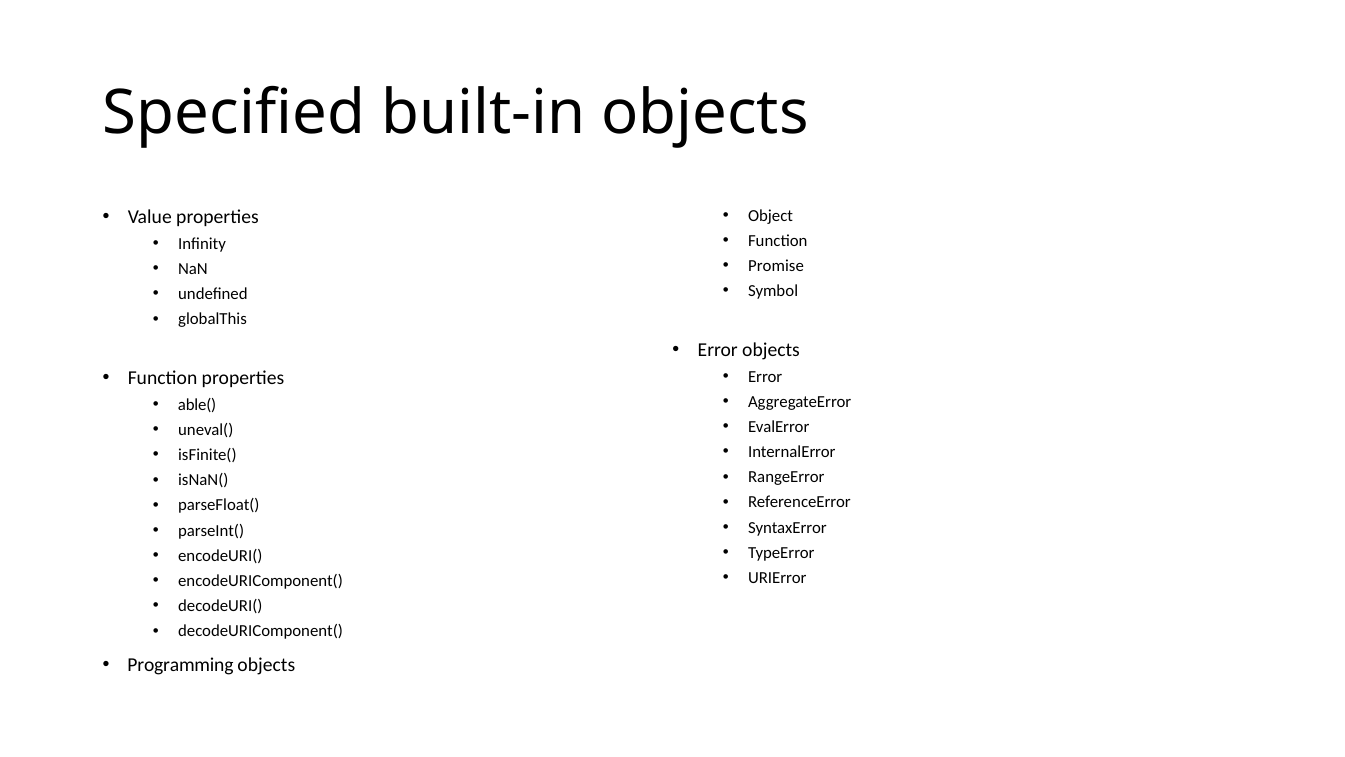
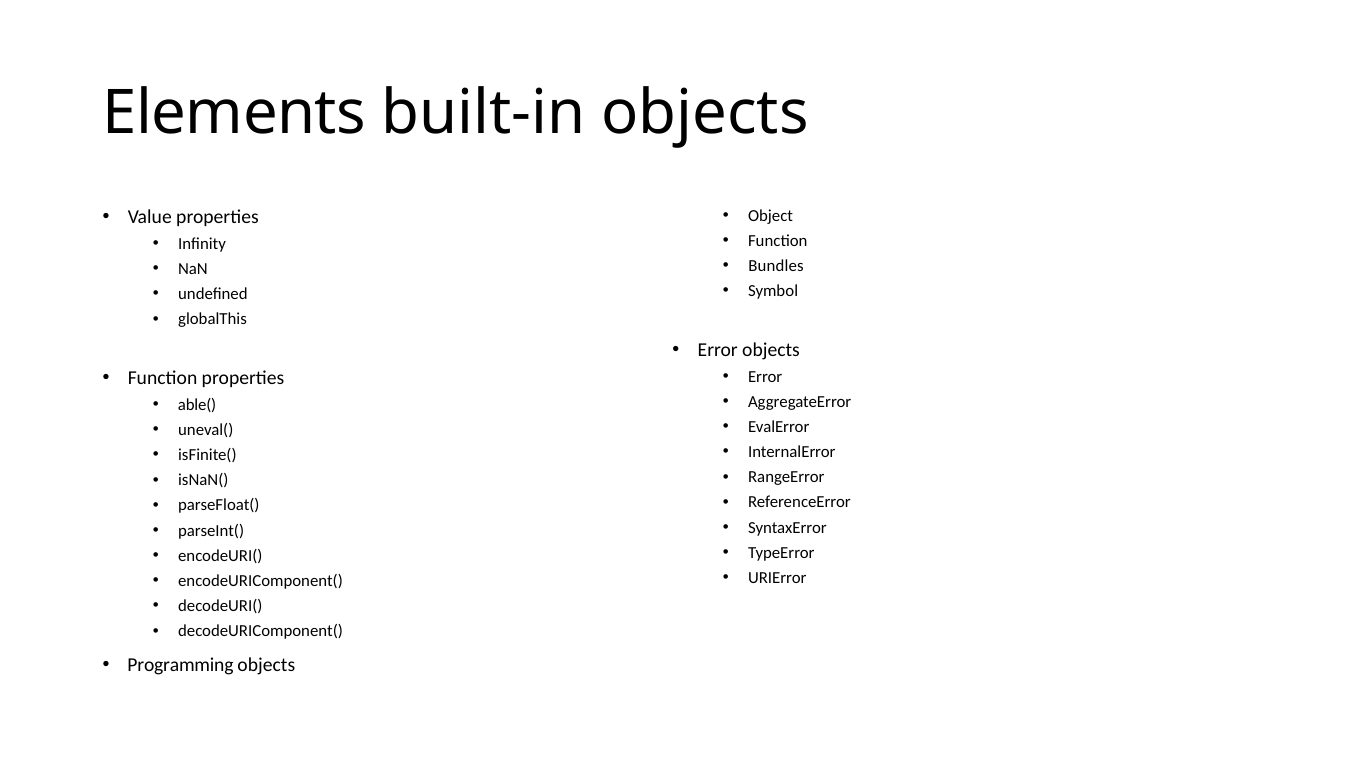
Specified: Specified -> Elements (234, 113)
Promise: Promise -> Bundles (776, 266)
